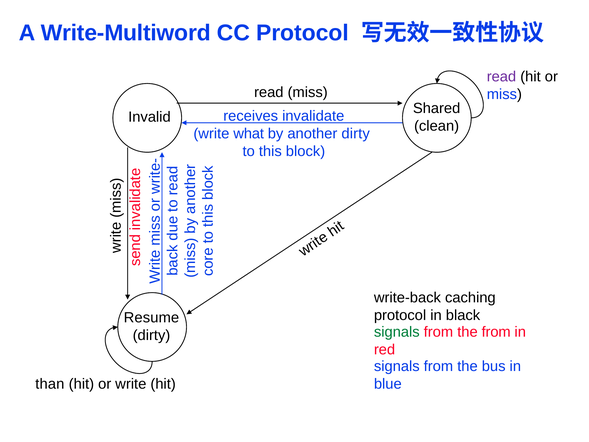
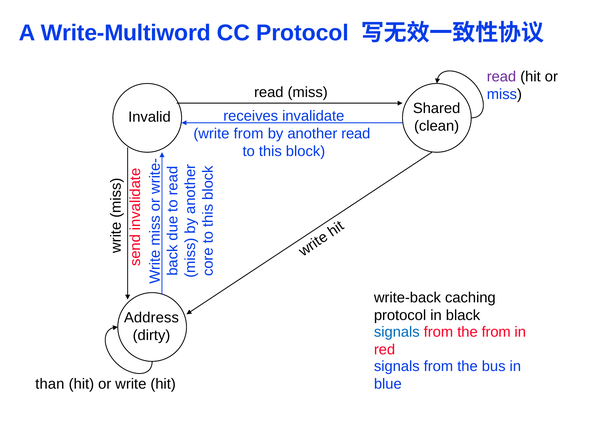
write what: what -> from (249, 133)
another dirty: dirty -> read (356, 133)
Resume: Resume -> Address (151, 317)
signals colour: green -> blue (397, 332)
